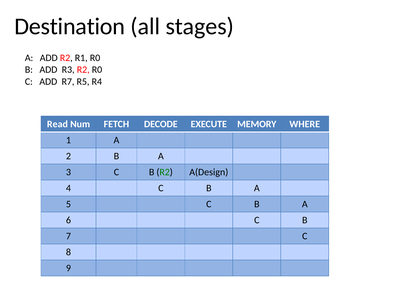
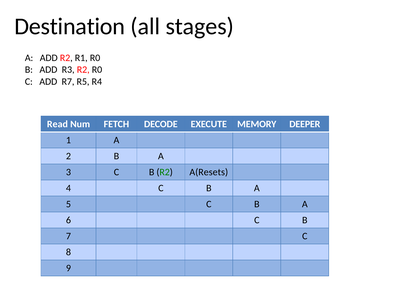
WHERE: WHERE -> DEEPER (305, 124)
A(Design: A(Design -> A(Resets (209, 172)
